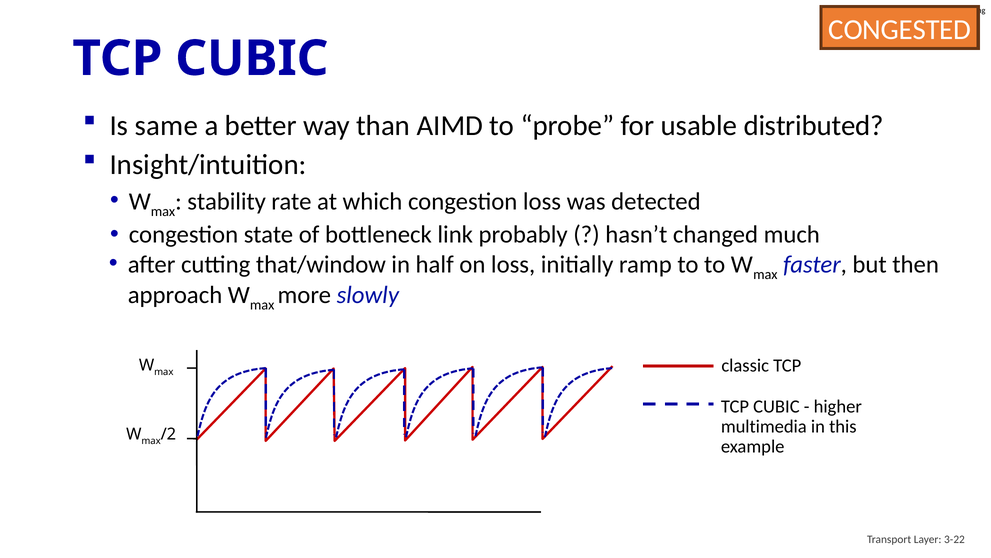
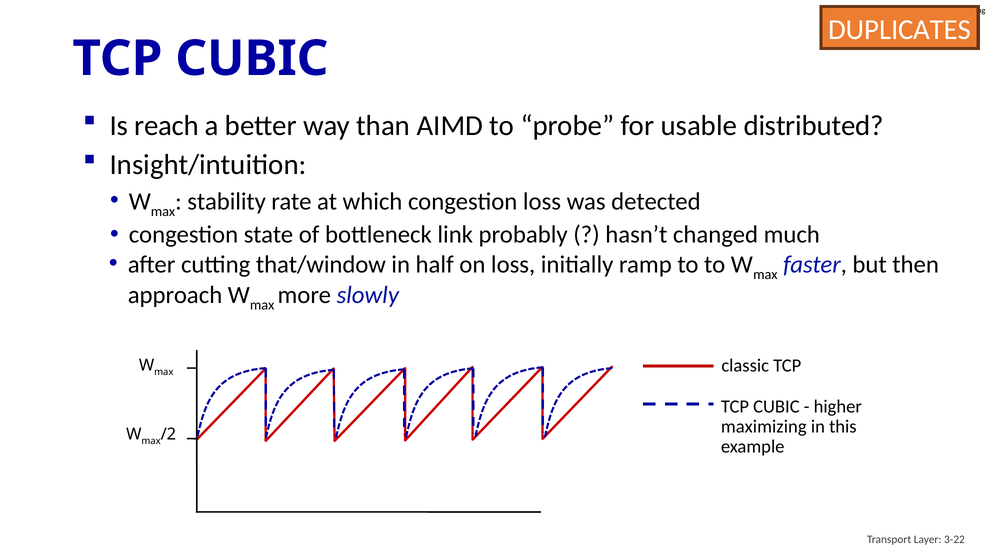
CONGESTED: CONGESTED -> DUPLICATES (900, 29)
same: same -> reach (167, 125)
multimedia: multimedia -> maximizing (764, 426)
